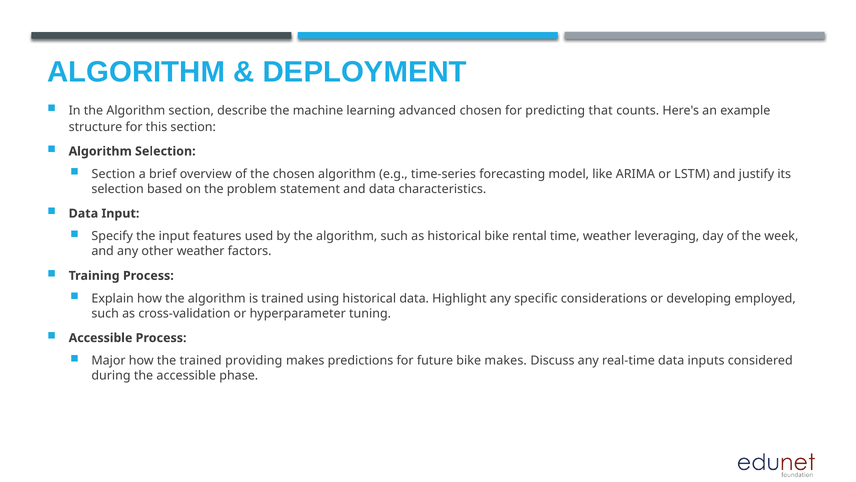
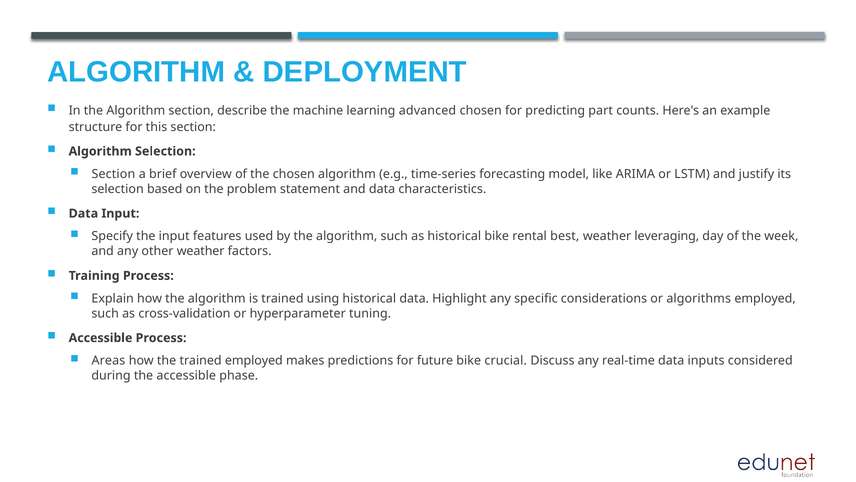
that: that -> part (601, 110)
time: time -> best (565, 236)
developing: developing -> algorithms (699, 298)
Major: Major -> Areas (108, 360)
trained providing: providing -> employed (254, 360)
bike makes: makes -> crucial (506, 360)
